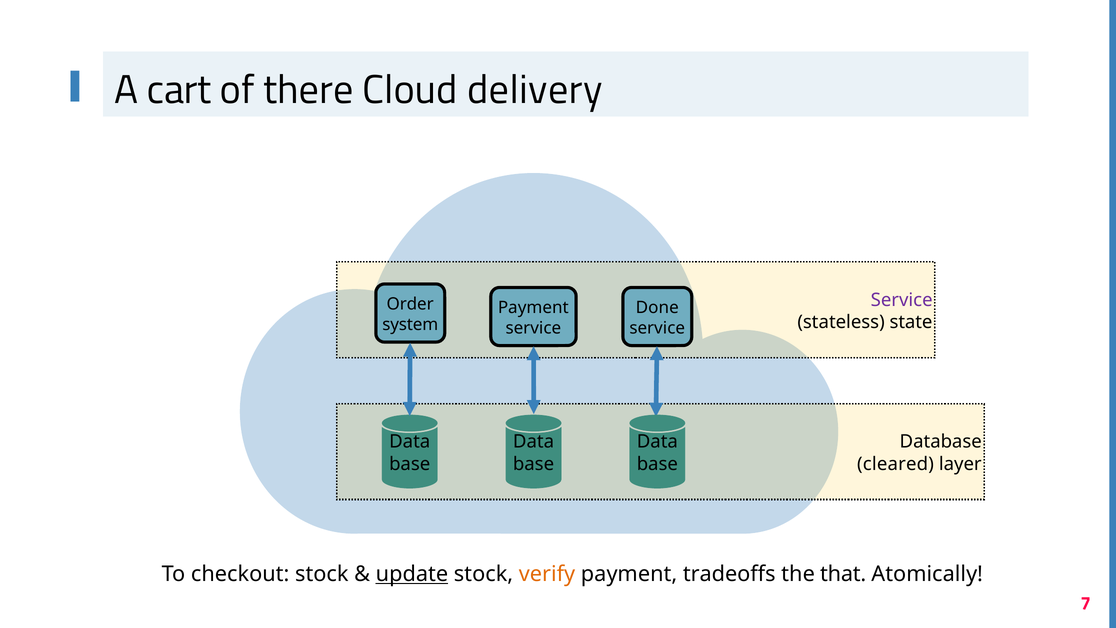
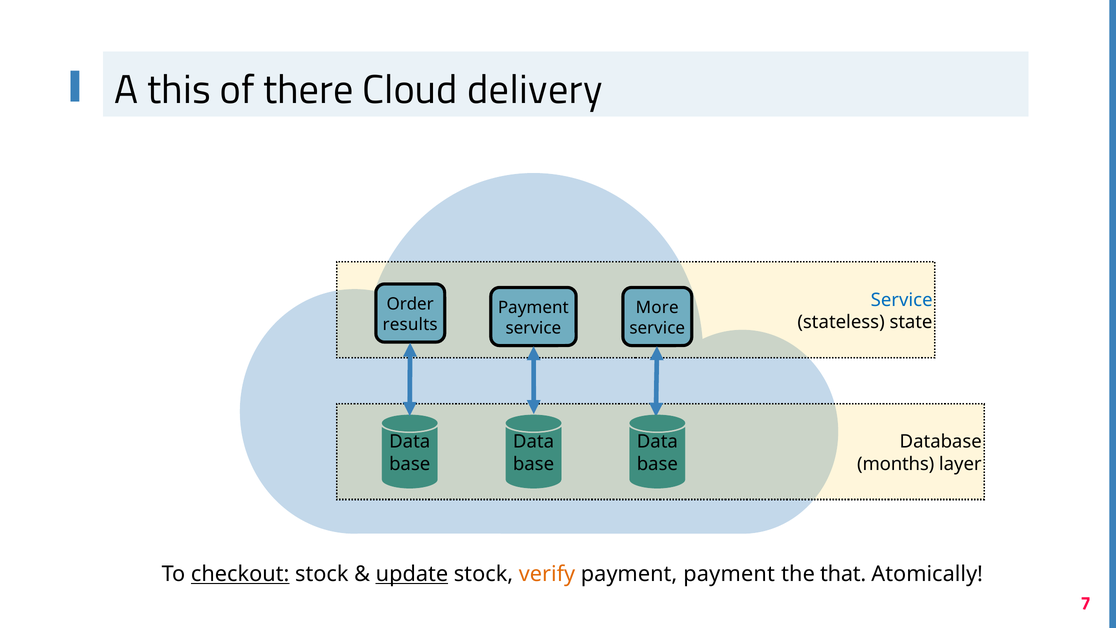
cart: cart -> this (179, 90)
Service colour: purple -> blue (902, 300)
Done: Done -> More (657, 307)
system: system -> results (410, 324)
cleared: cleared -> months (896, 464)
checkout underline: none -> present (240, 574)
payment tradeoffs: tradeoffs -> payment (729, 574)
